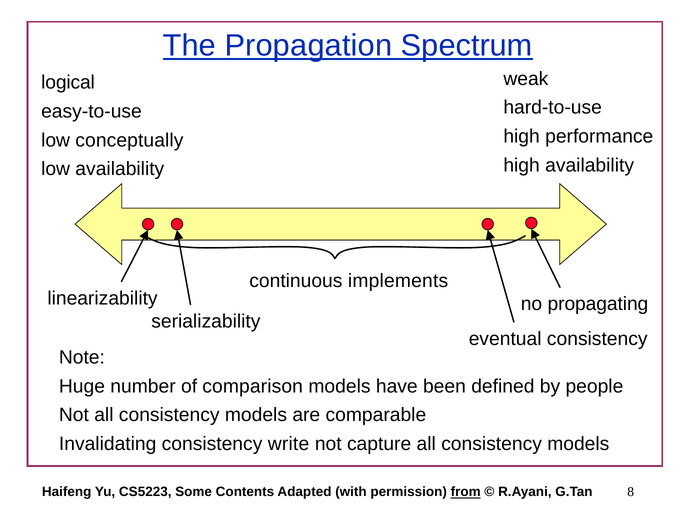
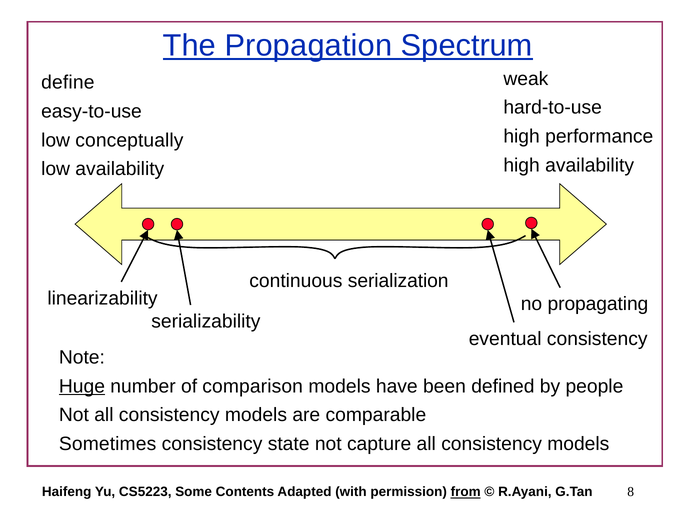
logical: logical -> define (68, 82)
implements: implements -> serialization (398, 281)
Huge underline: none -> present (82, 386)
Invalidating: Invalidating -> Sometimes (108, 444)
write: write -> state (289, 444)
